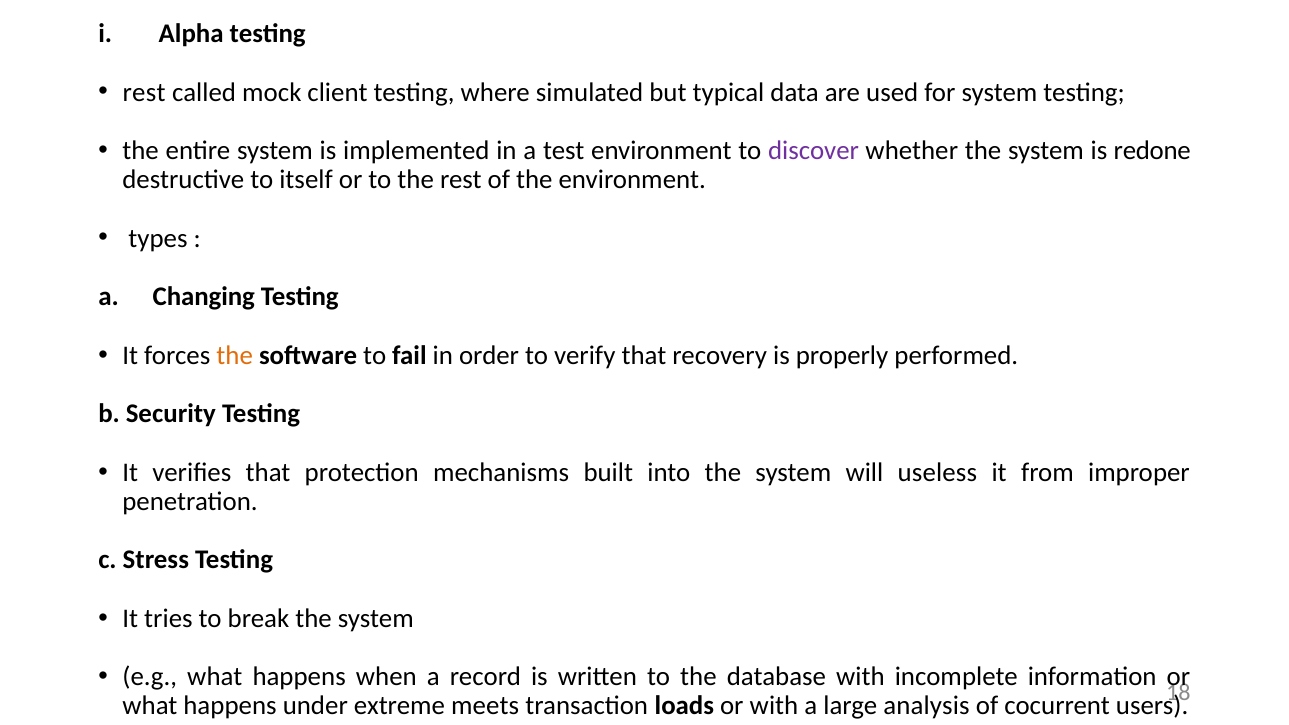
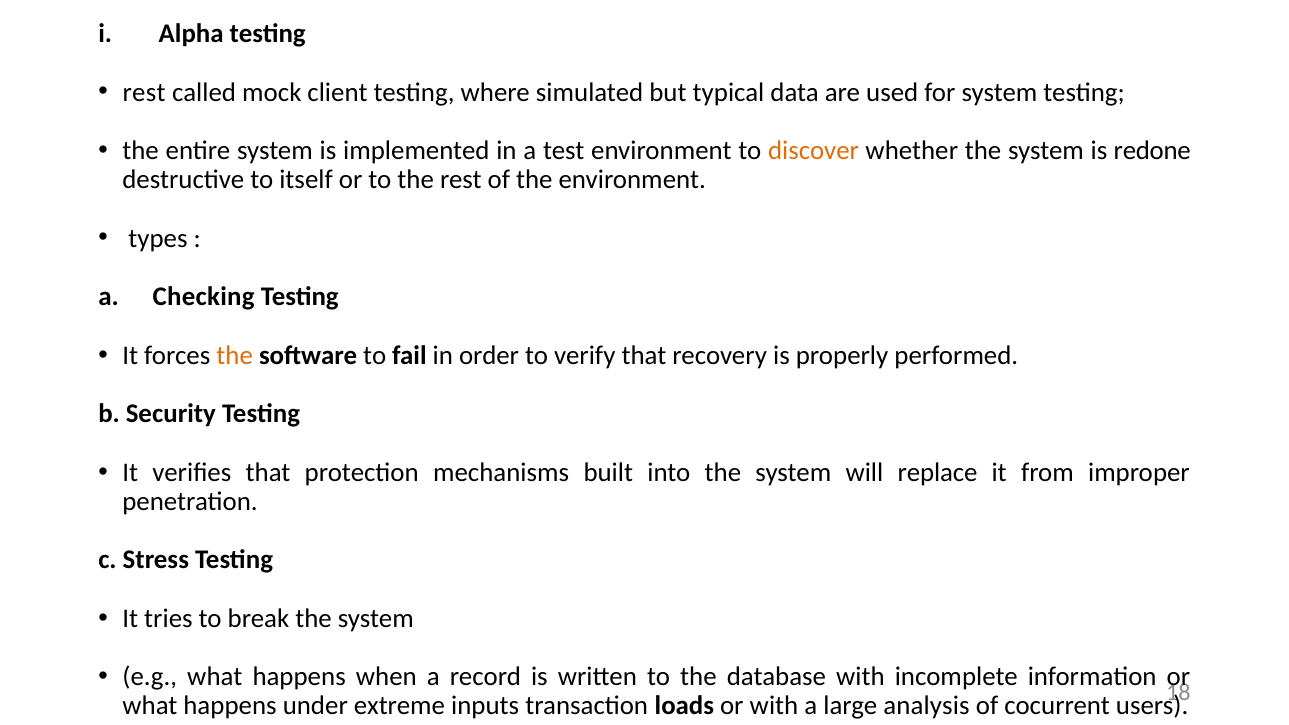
discover colour: purple -> orange (814, 151)
Changing: Changing -> Checking (204, 297)
useless: useless -> replace (937, 472)
meets: meets -> inputs (485, 706)
